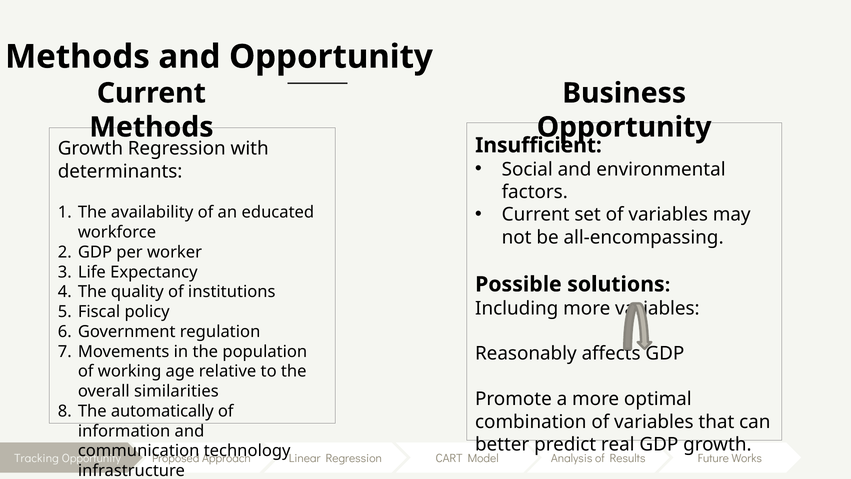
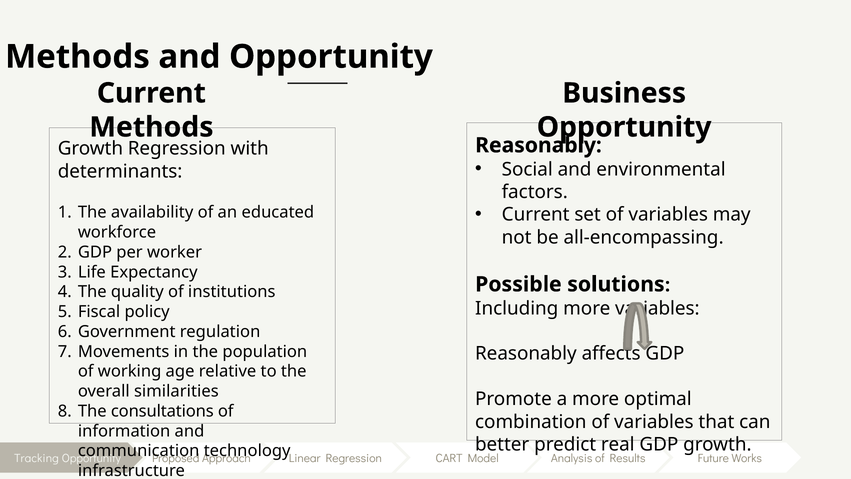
Insufficient: Insufficient -> Reasonably (538, 145)
automatically: automatically -> consultations (162, 411)
